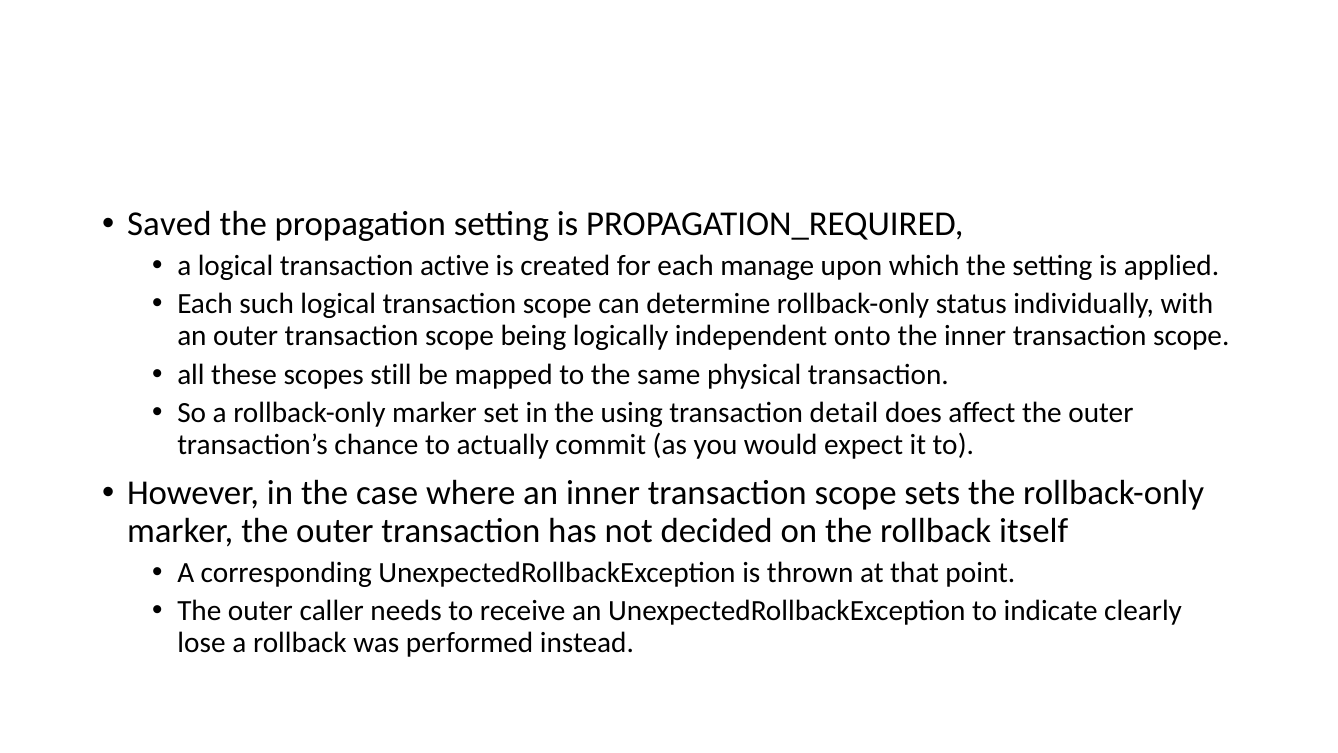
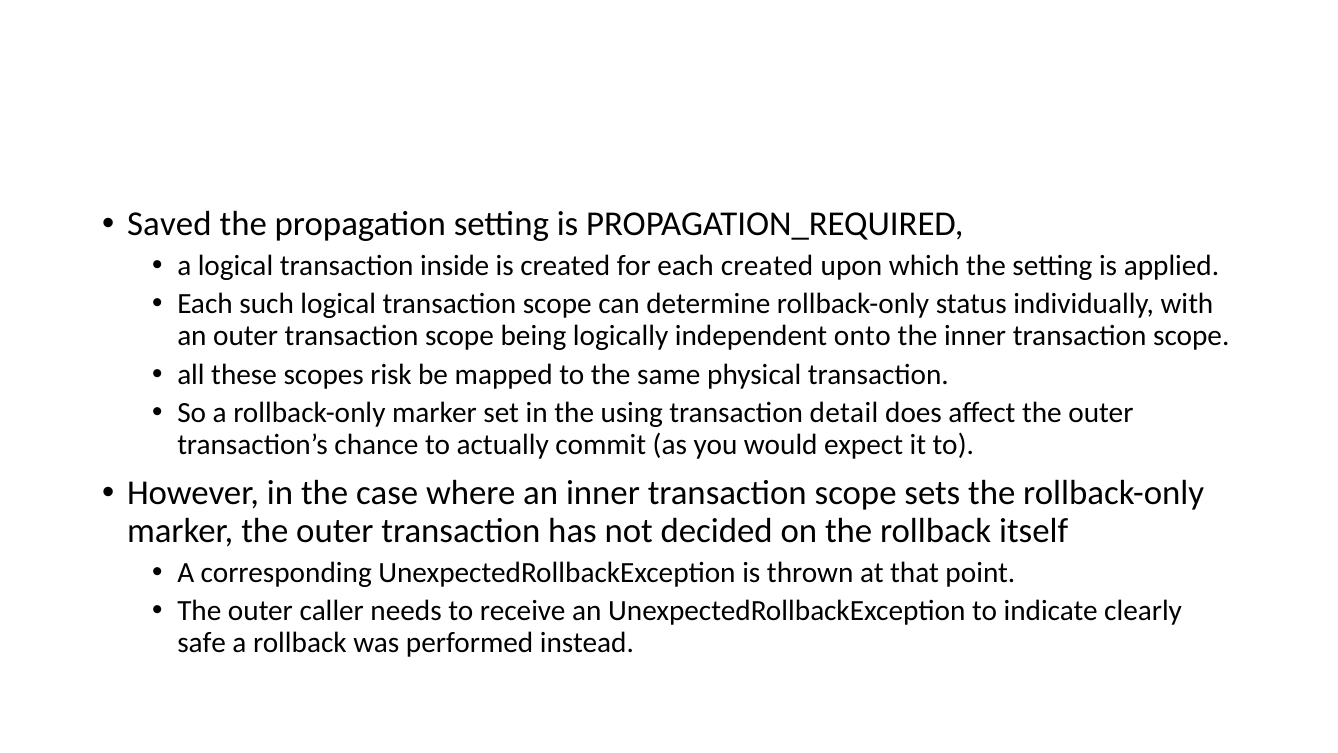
active: active -> inside (455, 266)
each manage: manage -> created (767, 266)
still: still -> risk (391, 374)
lose: lose -> safe (202, 642)
